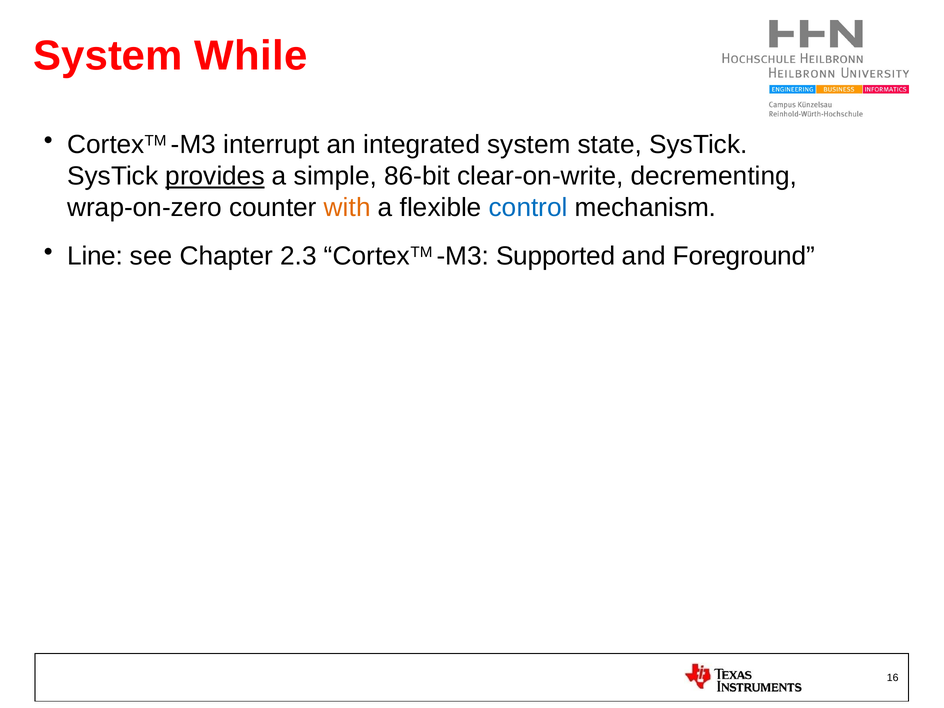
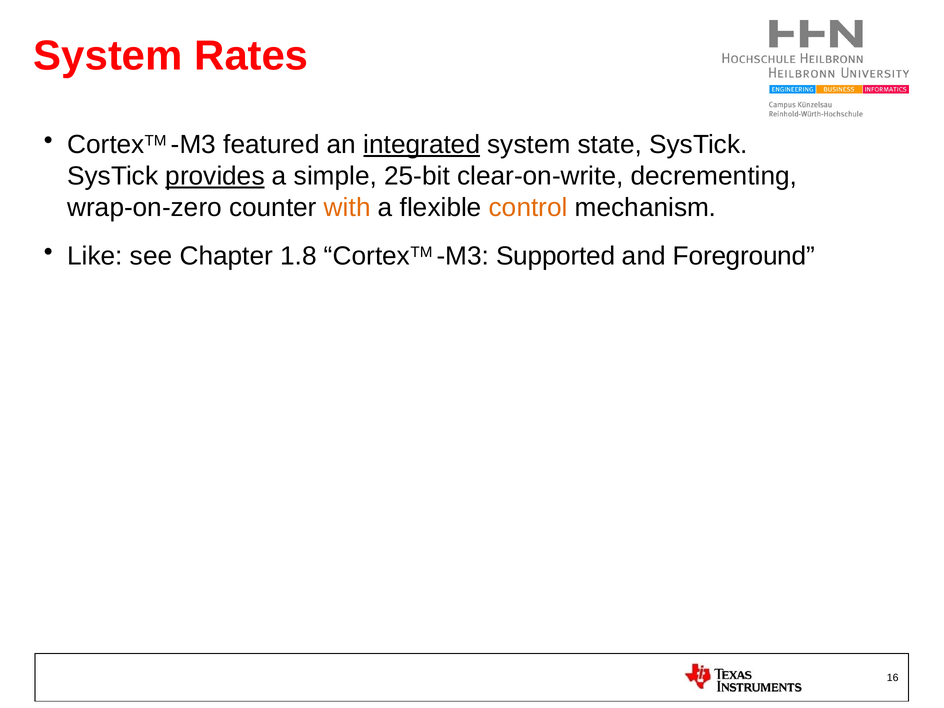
While: While -> Rates (251, 56)
interrupt: interrupt -> featured (271, 145)
integrated underline: none -> present (422, 145)
86-bit: 86-bit -> 25-bit (417, 176)
control colour: blue -> orange (528, 208)
Line: Line -> Like (95, 256)
2.3: 2.3 -> 1.8 (298, 256)
